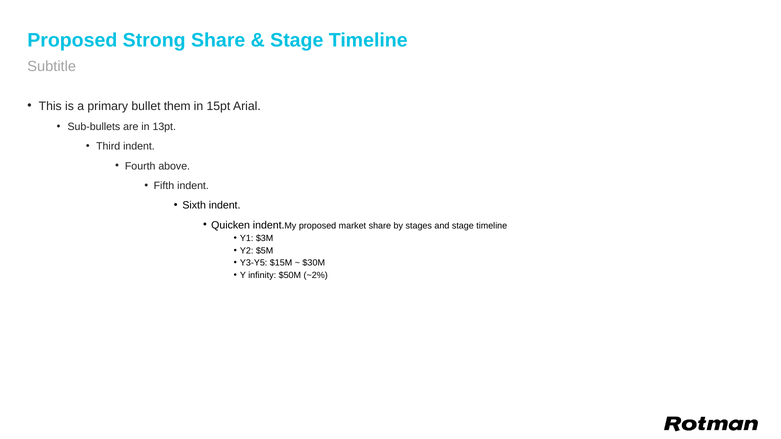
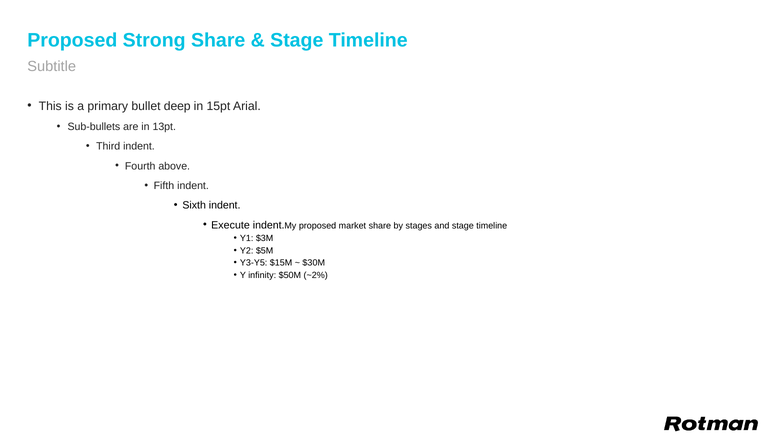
them: them -> deep (177, 106)
Quicken: Quicken -> Execute (231, 225)
